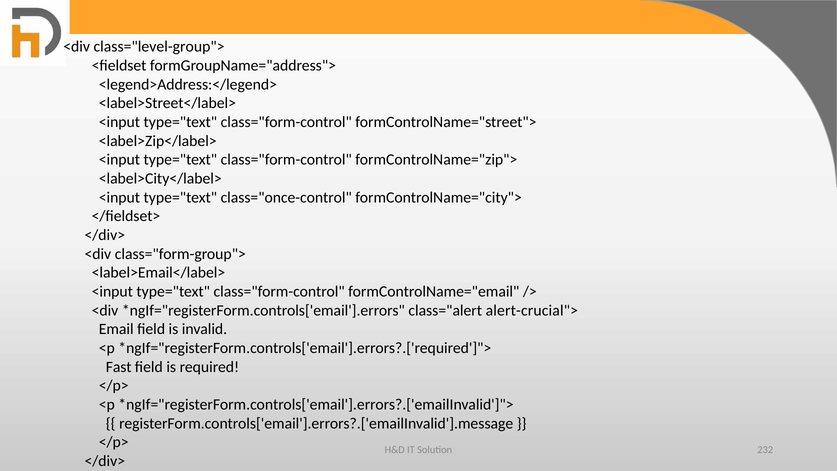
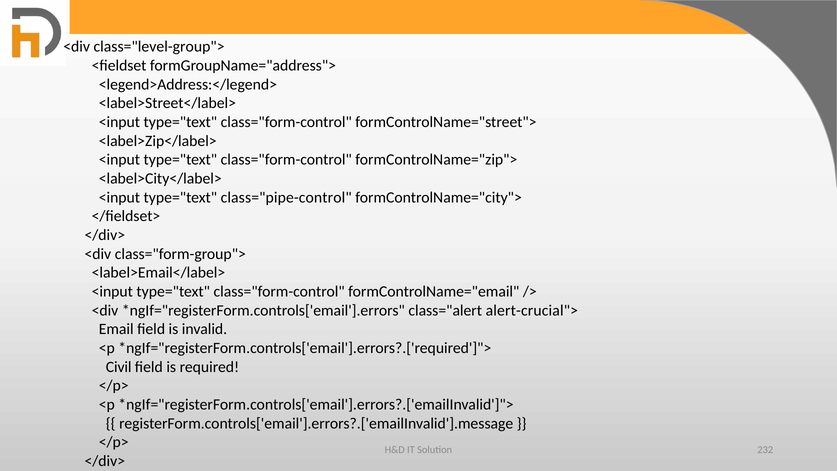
class="once-control: class="once-control -> class="pipe-control (286, 197)
Fast: Fast -> Civil (119, 367)
